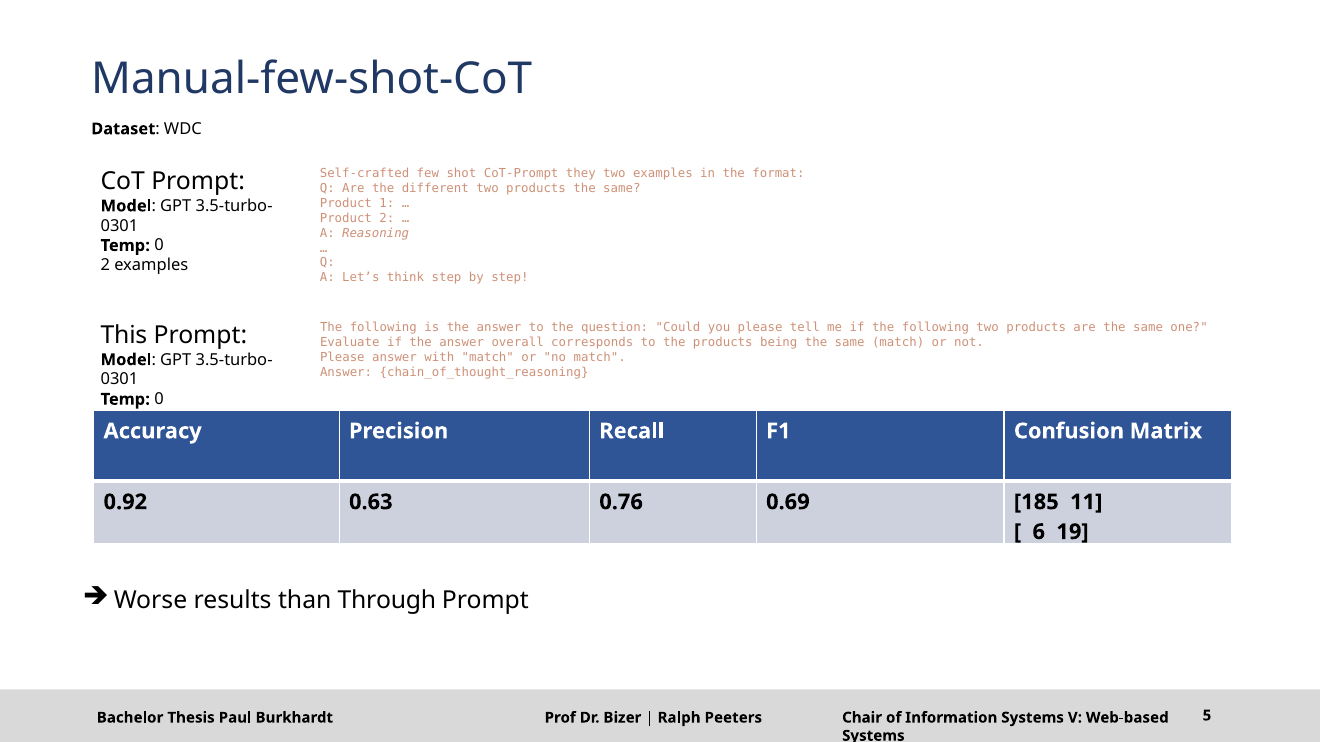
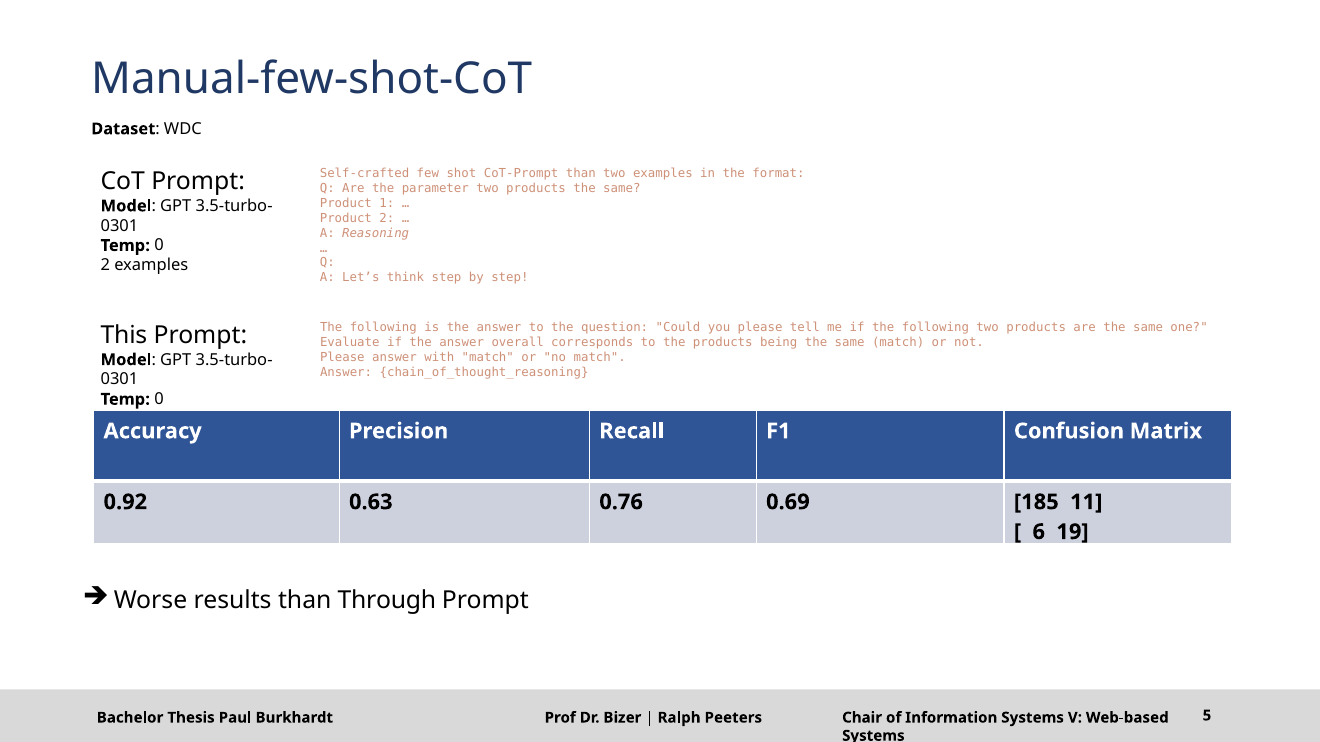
CoT-Prompt they: they -> than (581, 174)
different: different -> parameter (435, 189)
